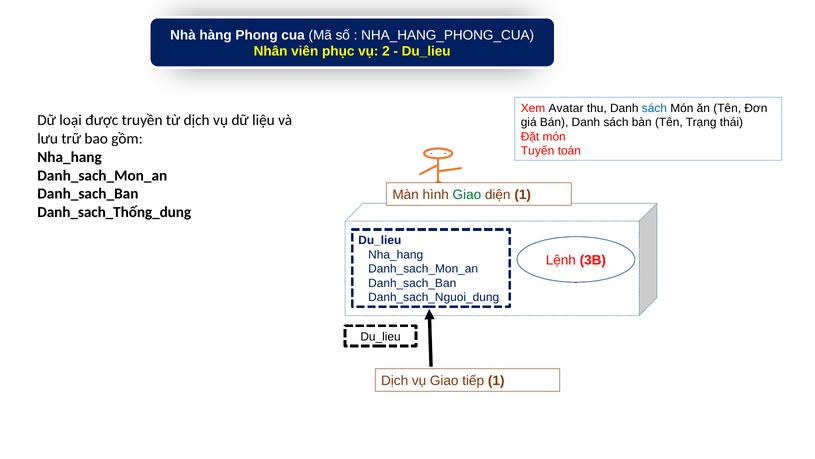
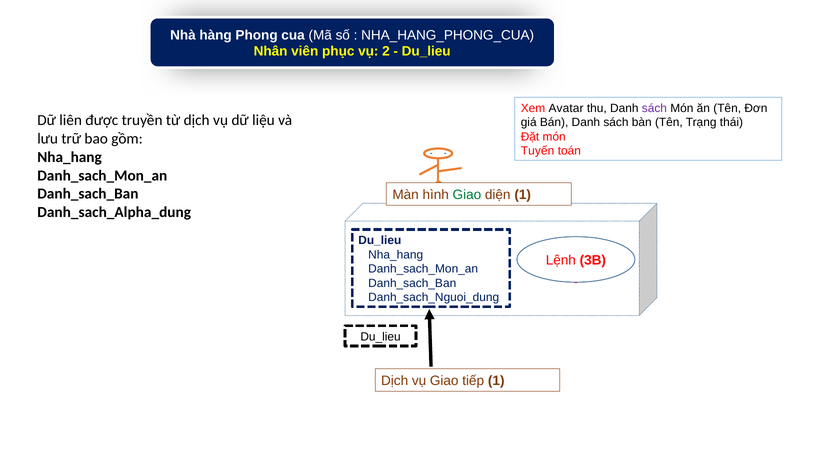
sách colour: blue -> purple (654, 108)
loại: loại -> liên (71, 120)
Danh_sach_Thống_dung: Danh_sach_Thống_dung -> Danh_sach_Alpha_dung (114, 212)
